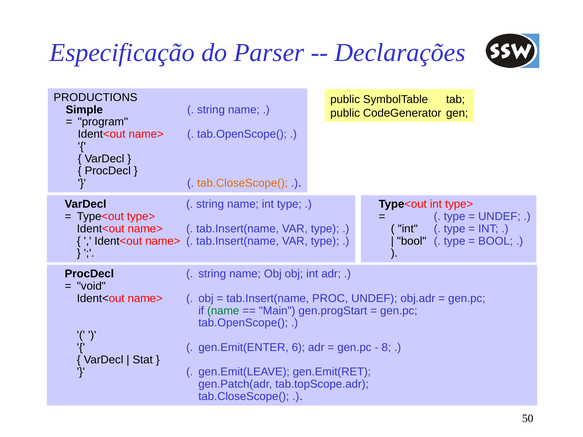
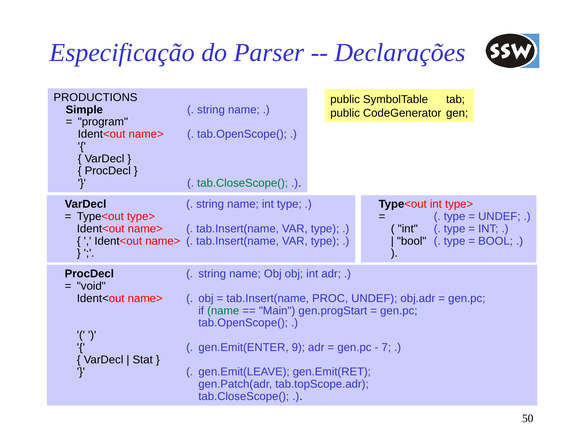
tab.CloseScope( colour: orange -> green (243, 183)
6: 6 -> 9 (298, 348)
8: 8 -> 7 (386, 348)
